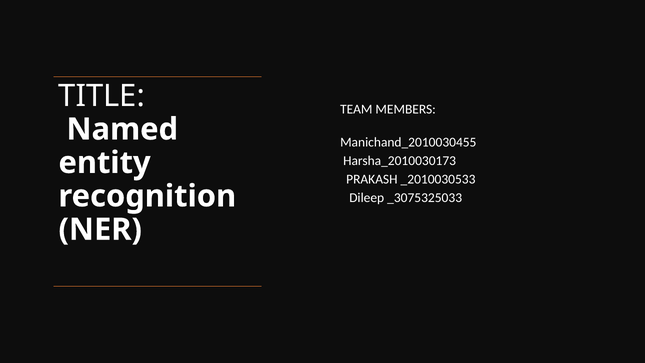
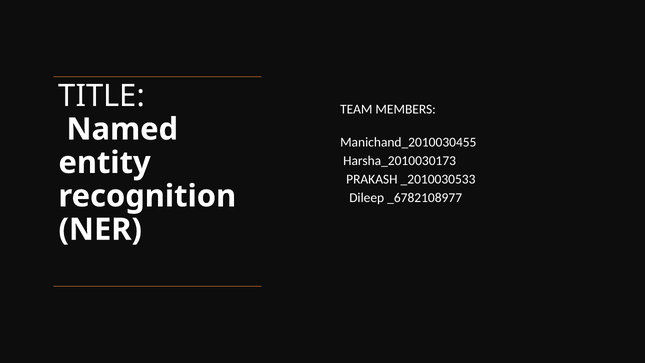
_3075325033: _3075325033 -> _6782108977 (425, 198)
